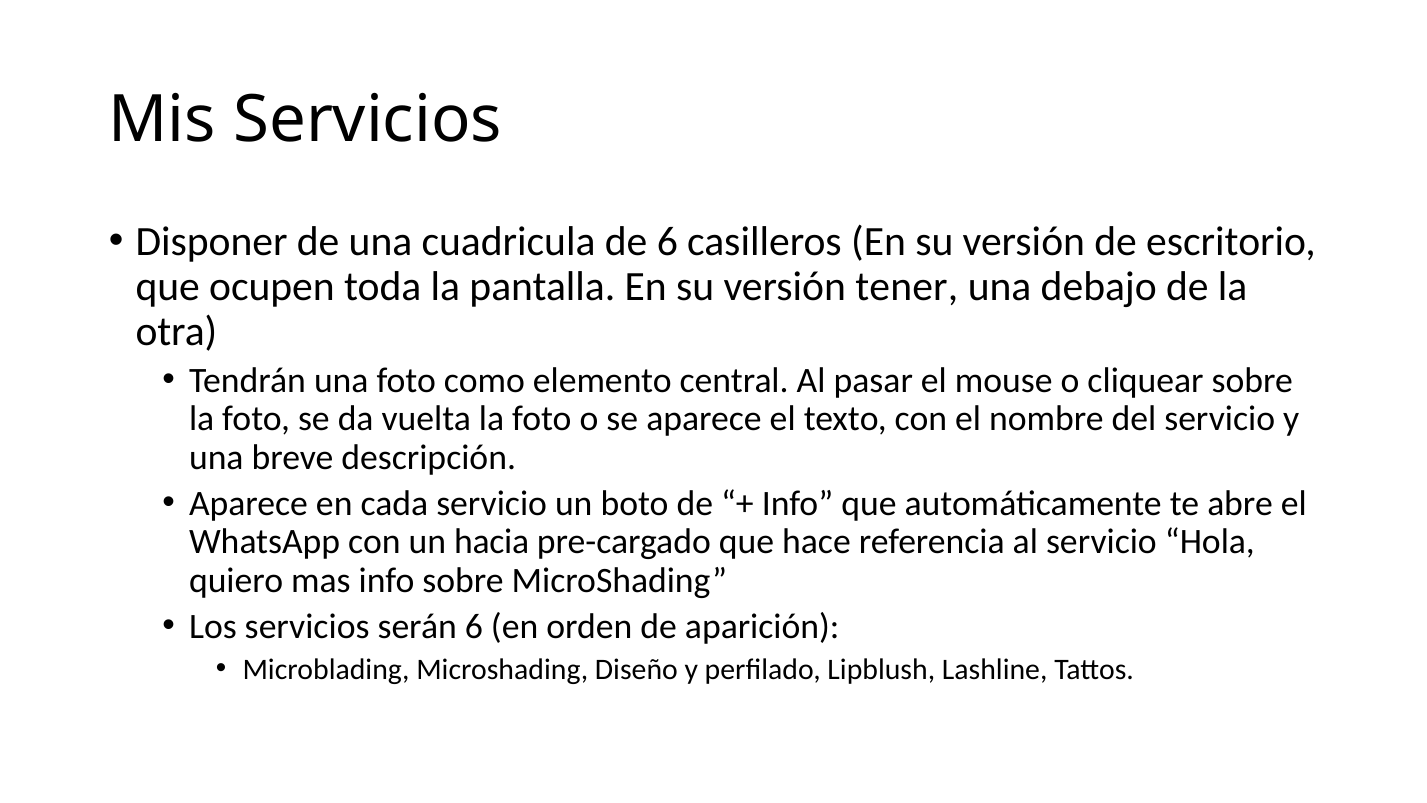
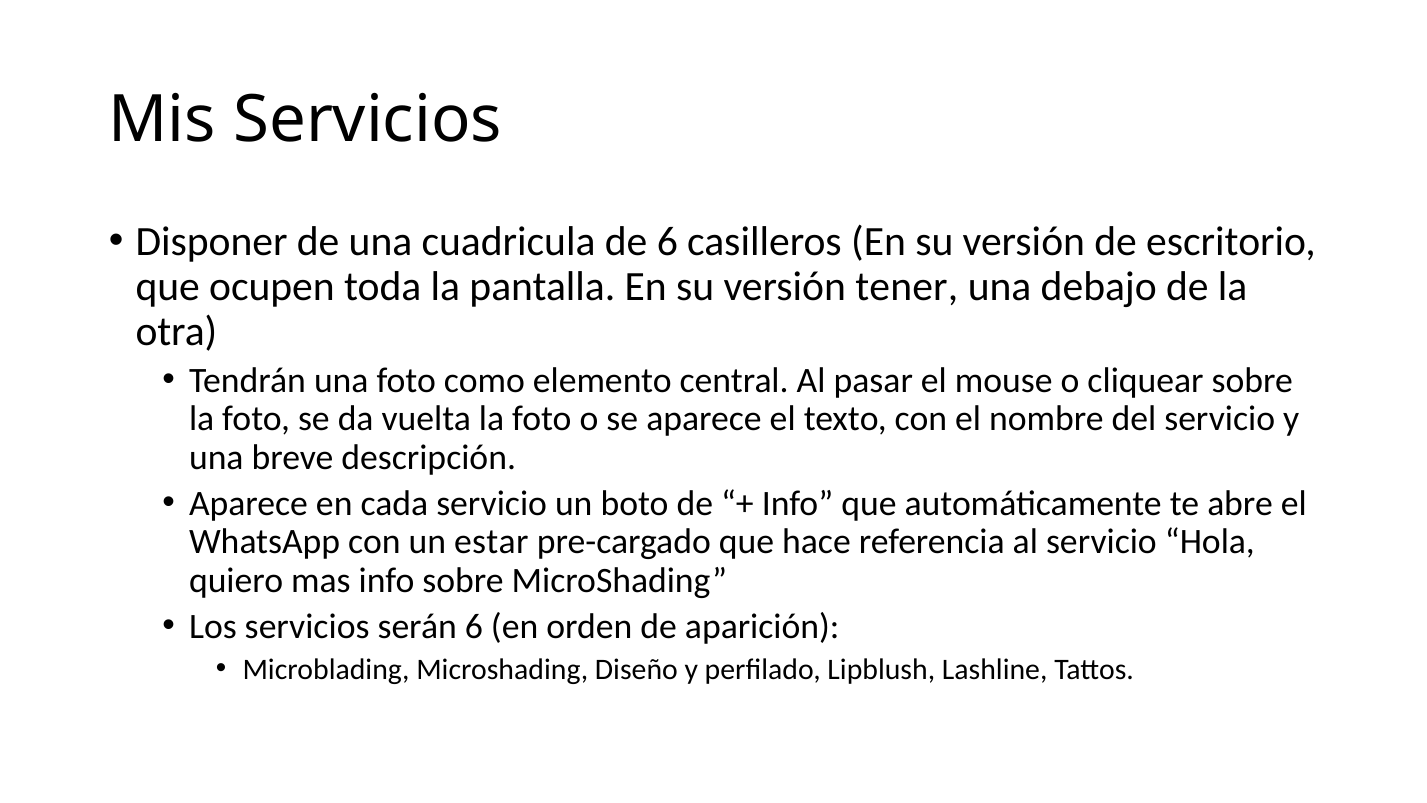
hacia: hacia -> estar (491, 542)
